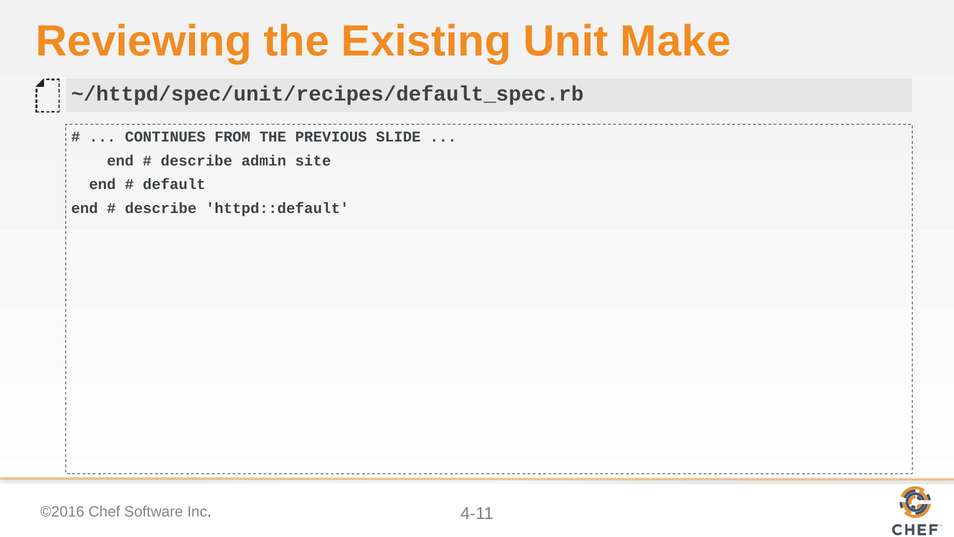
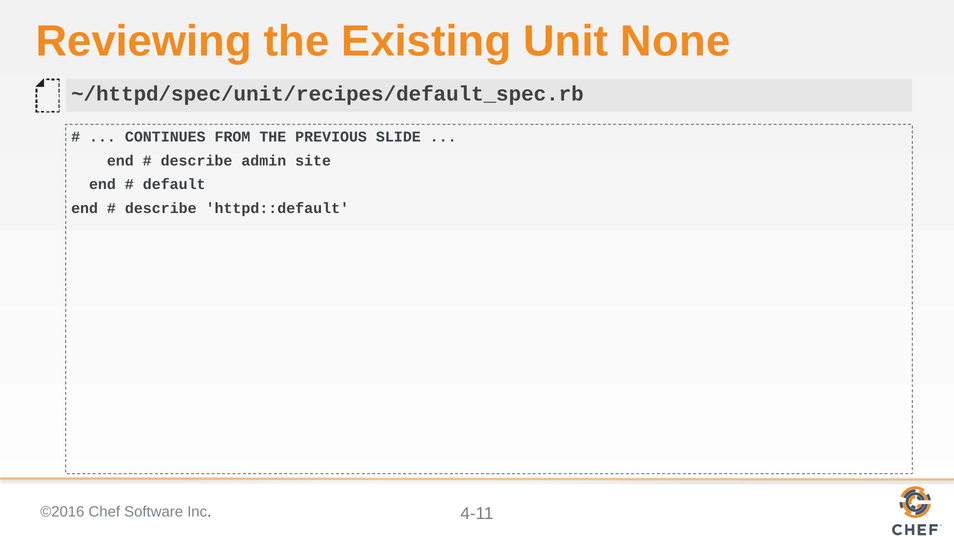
Make: Make -> None (676, 41)
